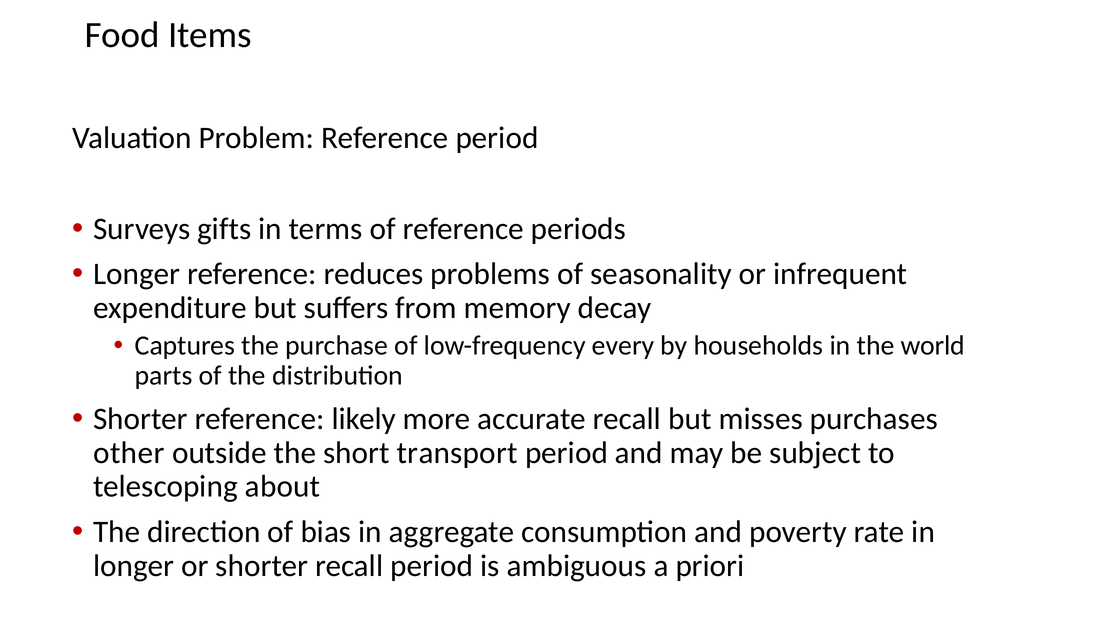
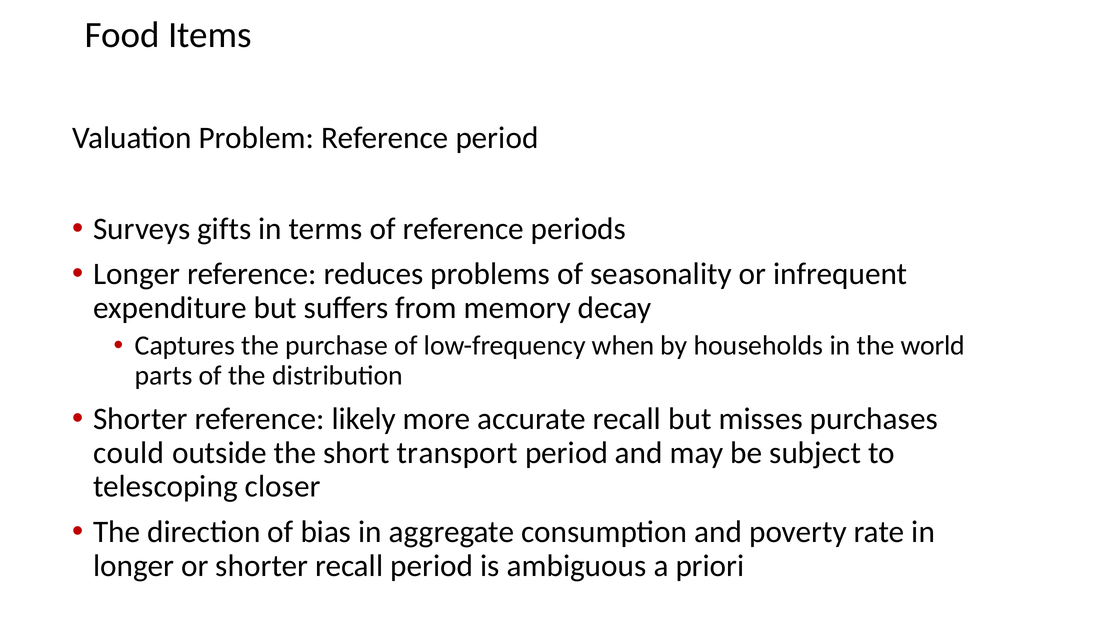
every: every -> when (623, 346)
other: other -> could (129, 453)
about: about -> closer (283, 487)
